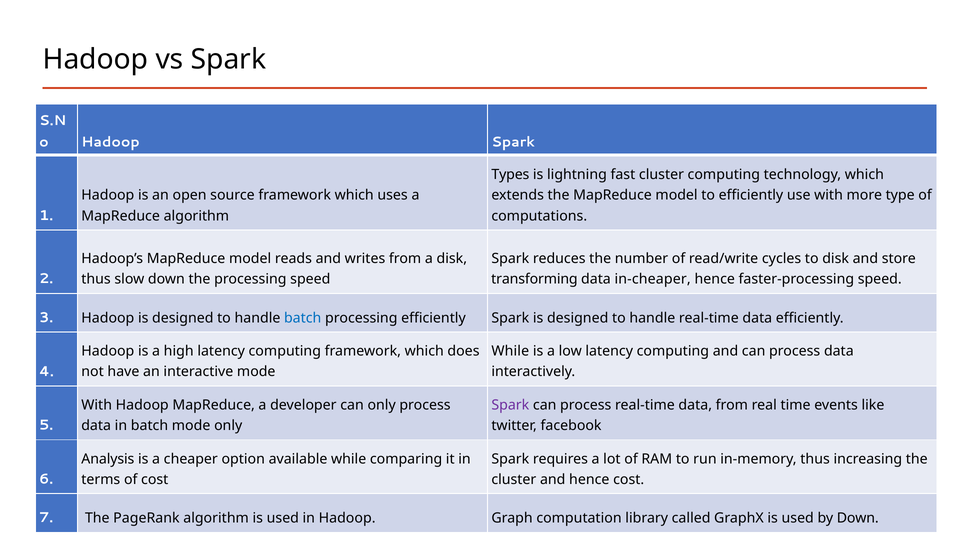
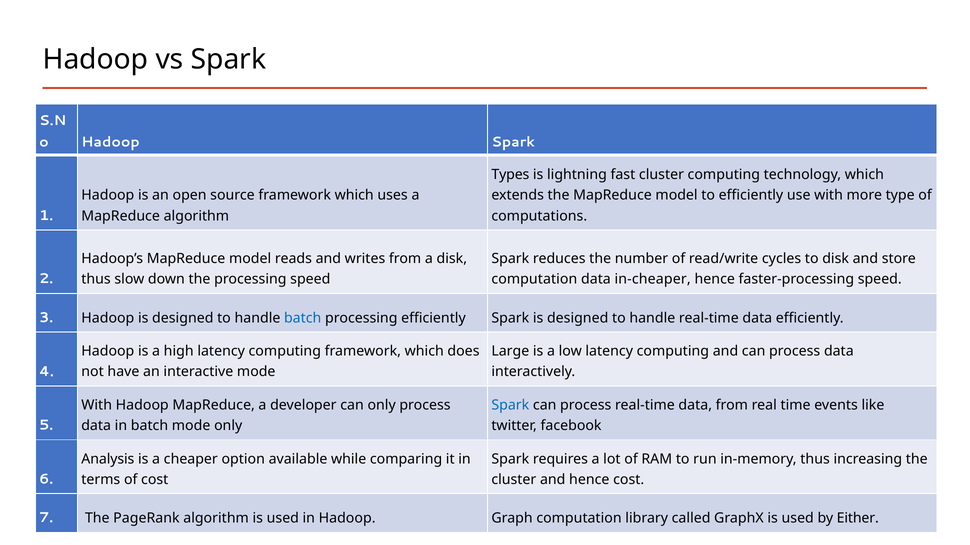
transforming: transforming -> computation (534, 280)
While: While -> Large (510, 352)
Spark colour: purple -> blue (510, 406)
by Down: Down -> Either (858, 519)
